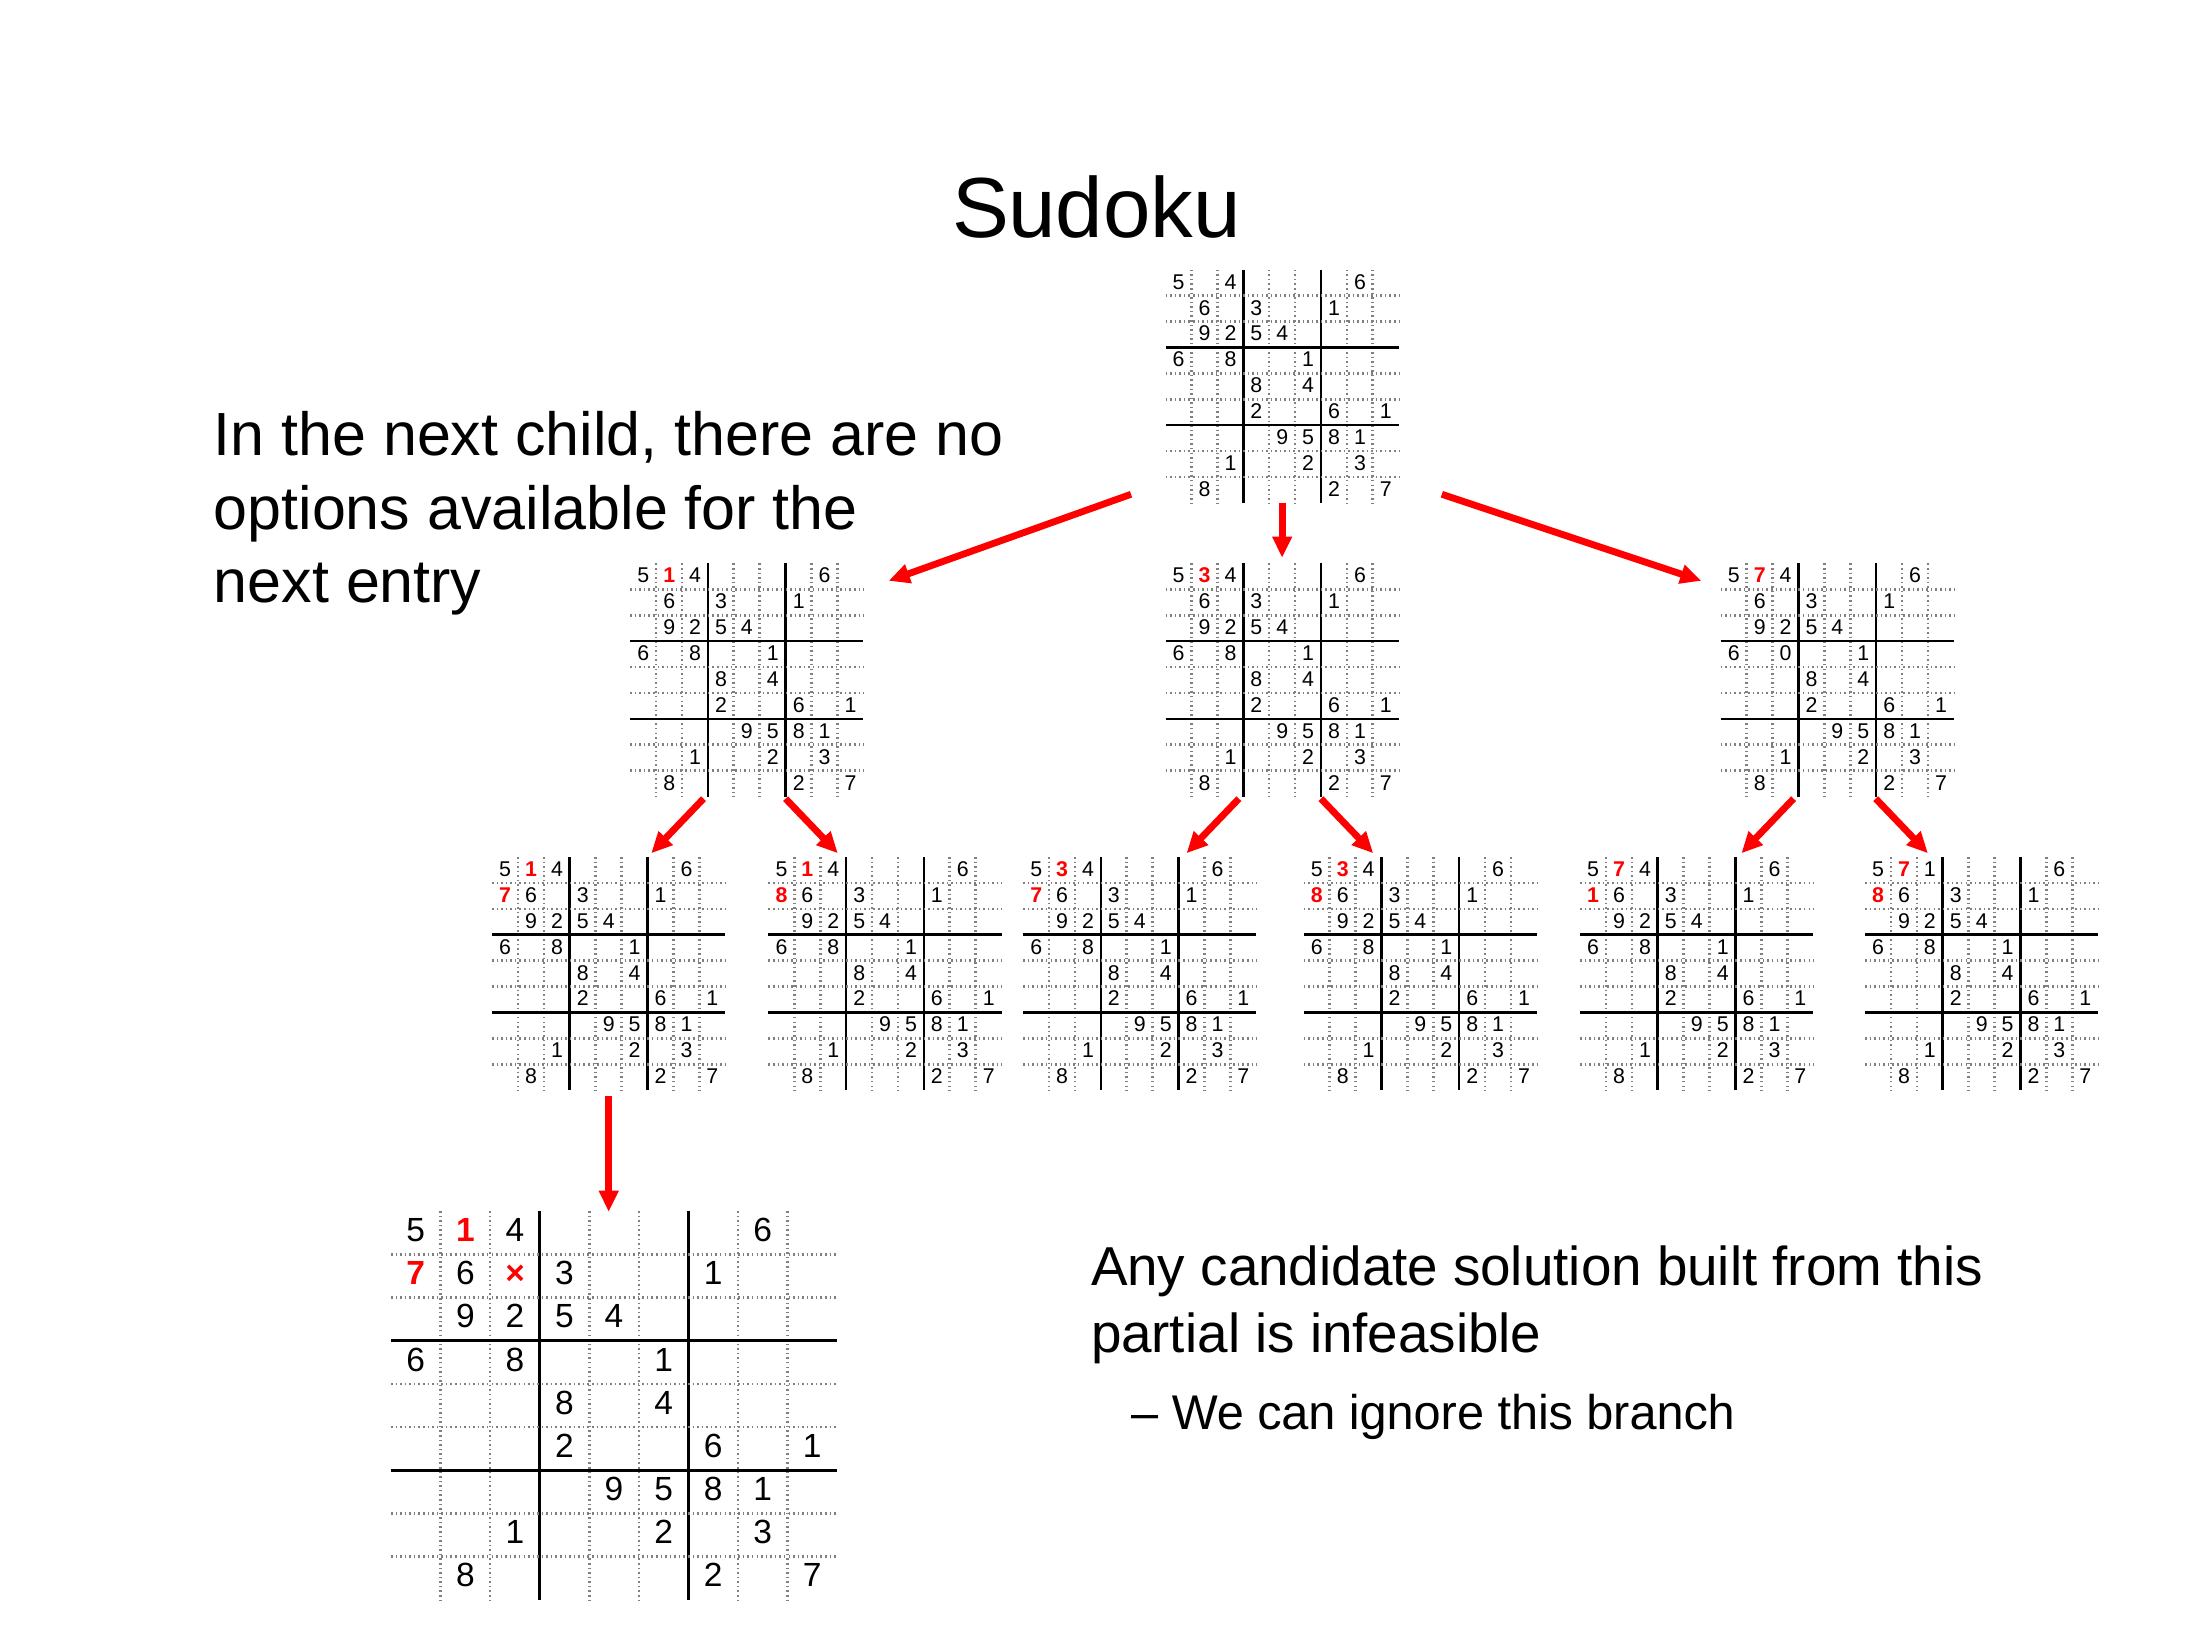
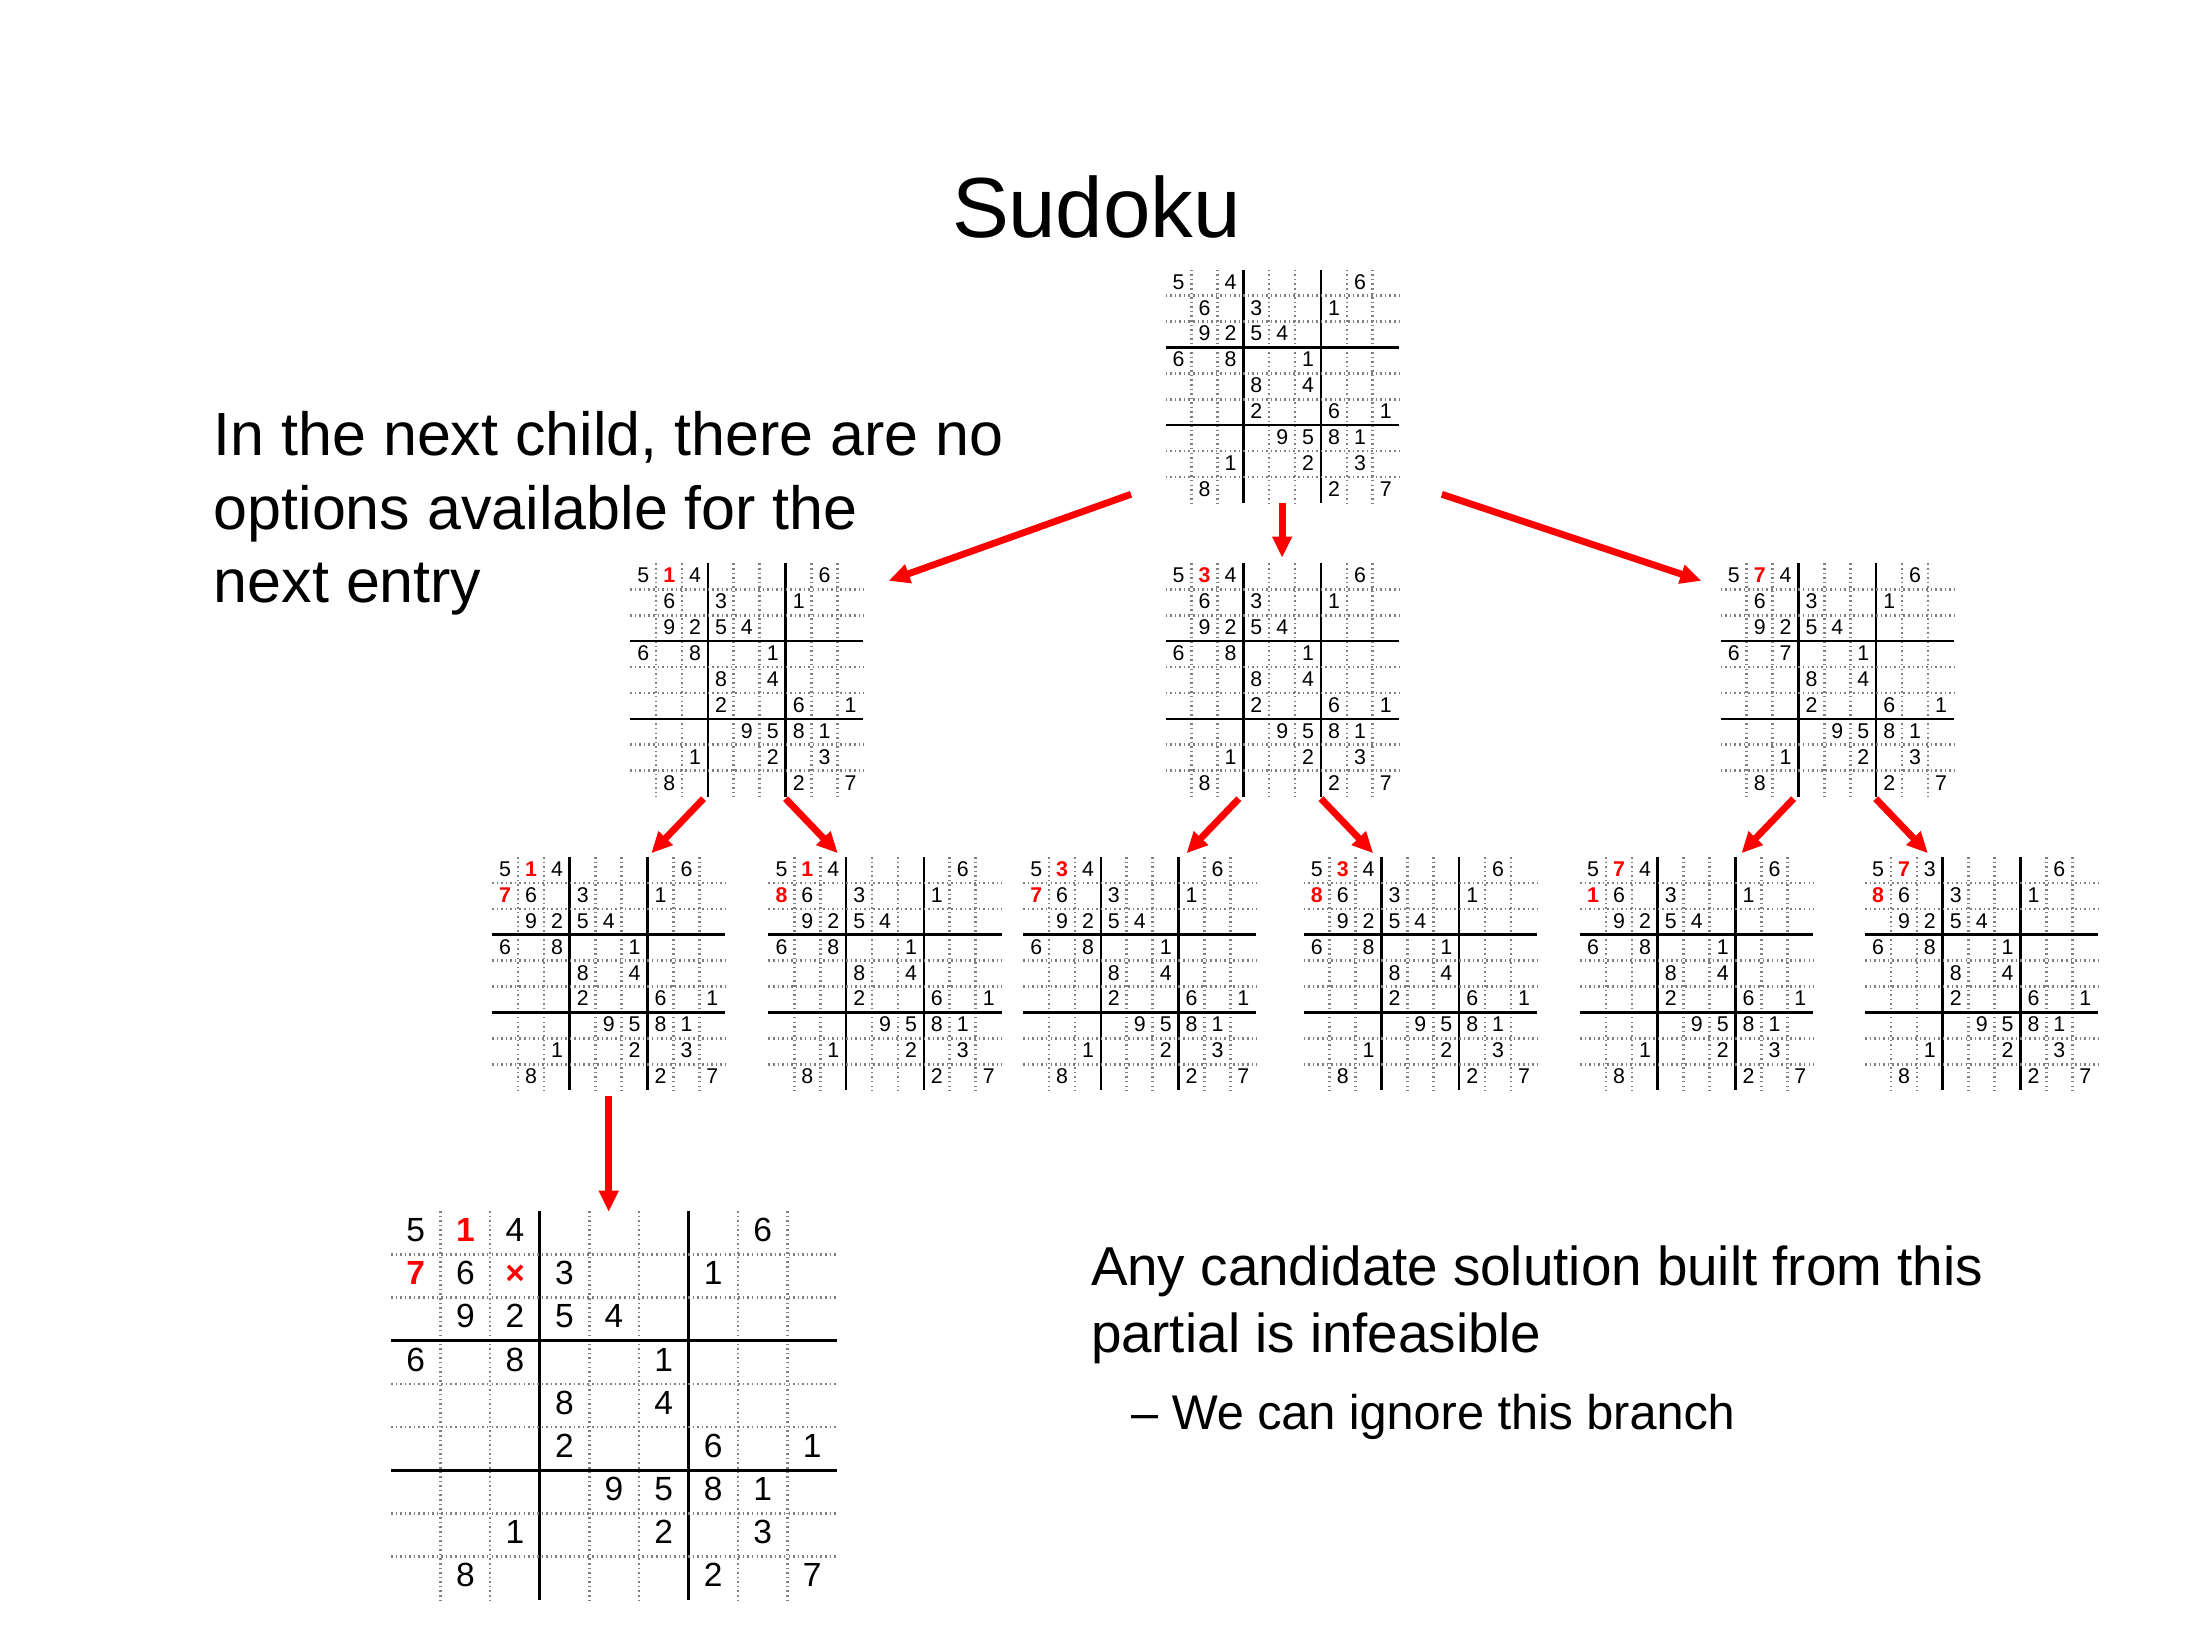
0: 0 -> 7 (1786, 653)
7 1: 1 -> 3 (1930, 869)
